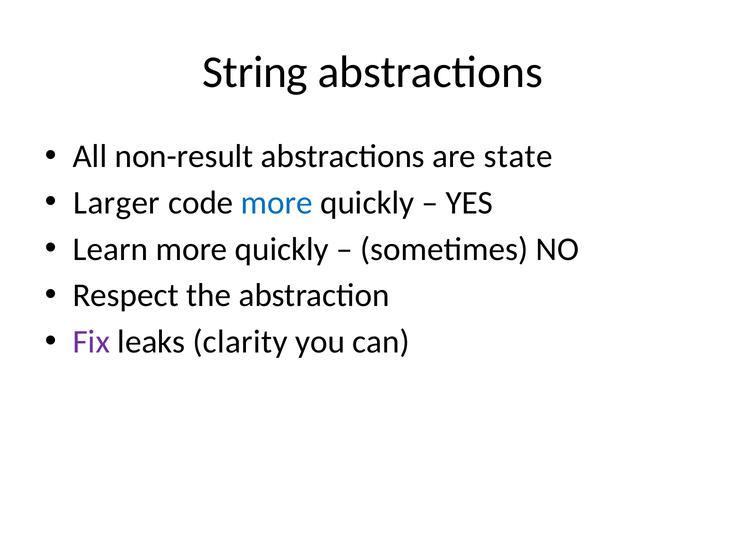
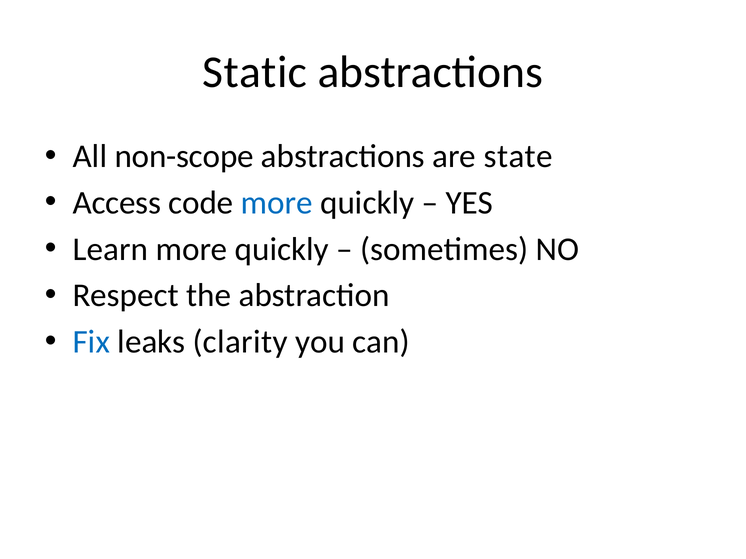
String: String -> Static (255, 72)
non-result: non-result -> non-scope (184, 156)
Larger: Larger -> Access (117, 203)
Fix colour: purple -> blue (91, 342)
